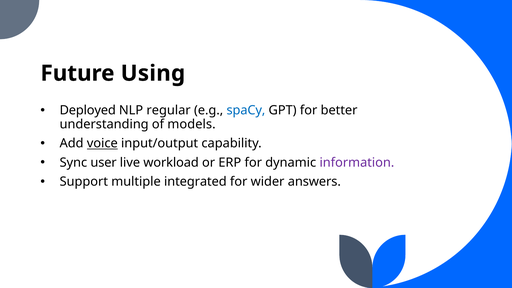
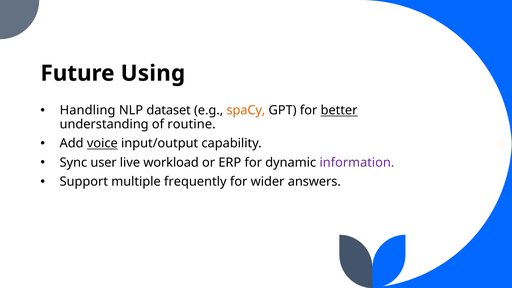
Deployed: Deployed -> Handling (88, 110)
regular: regular -> dataset (169, 110)
spaCy colour: blue -> orange (246, 110)
better underline: none -> present (339, 110)
models: models -> routine (191, 124)
integrated: integrated -> frequently (195, 182)
